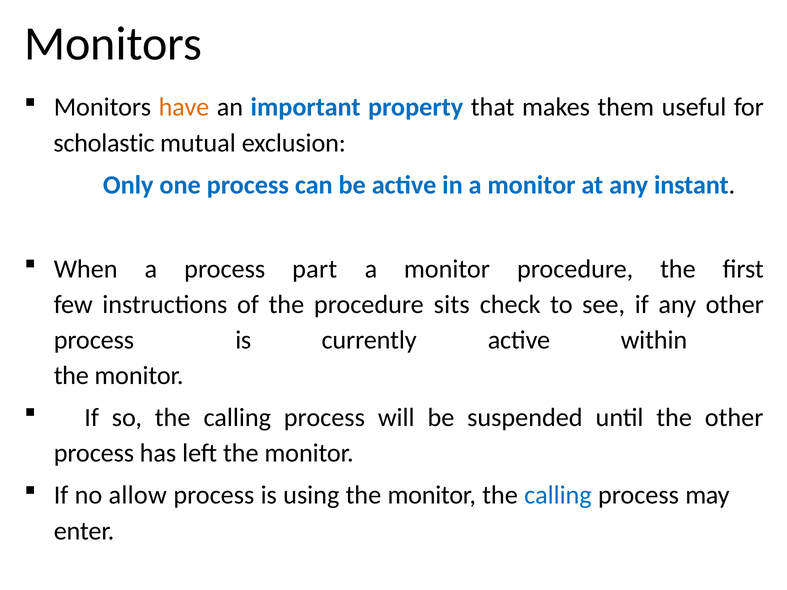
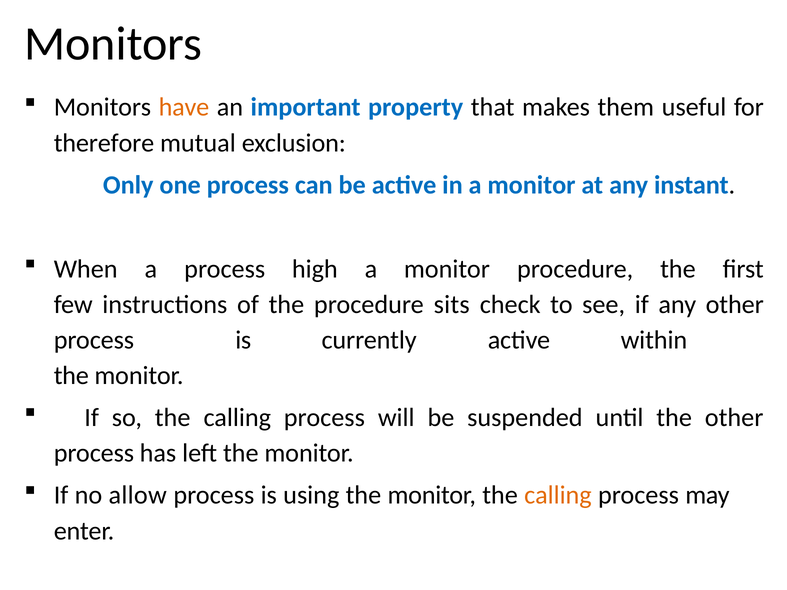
scholastic: scholastic -> therefore (104, 143)
part: part -> high (315, 269)
calling colour: blue -> orange (558, 495)
